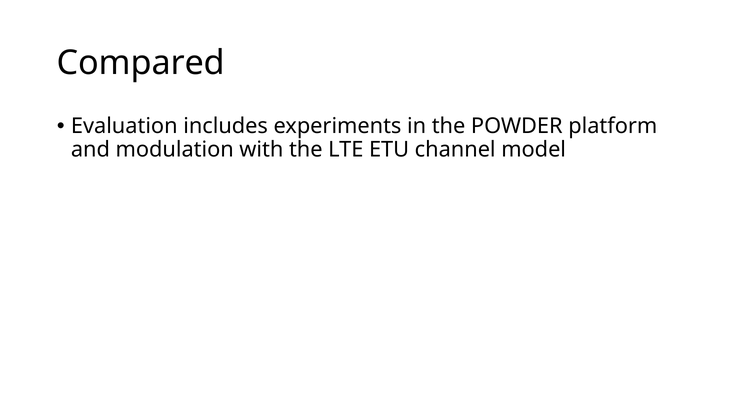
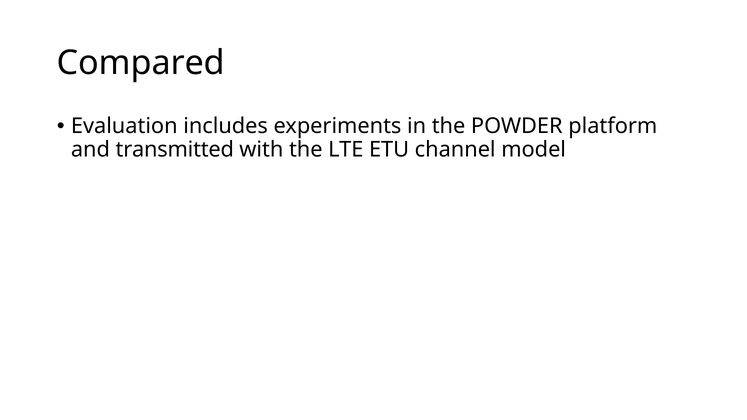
modulation: modulation -> transmitted (175, 150)
